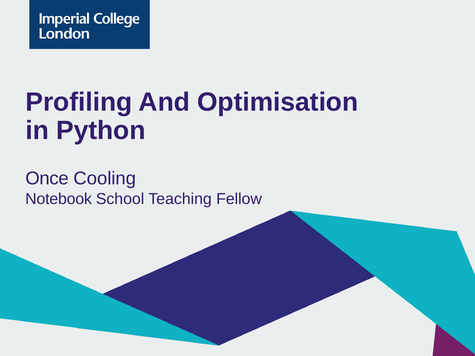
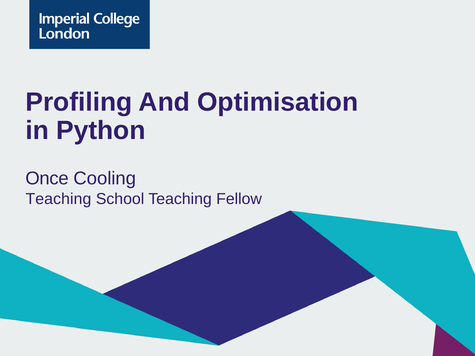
Notebook: Notebook -> Teaching (58, 199)
